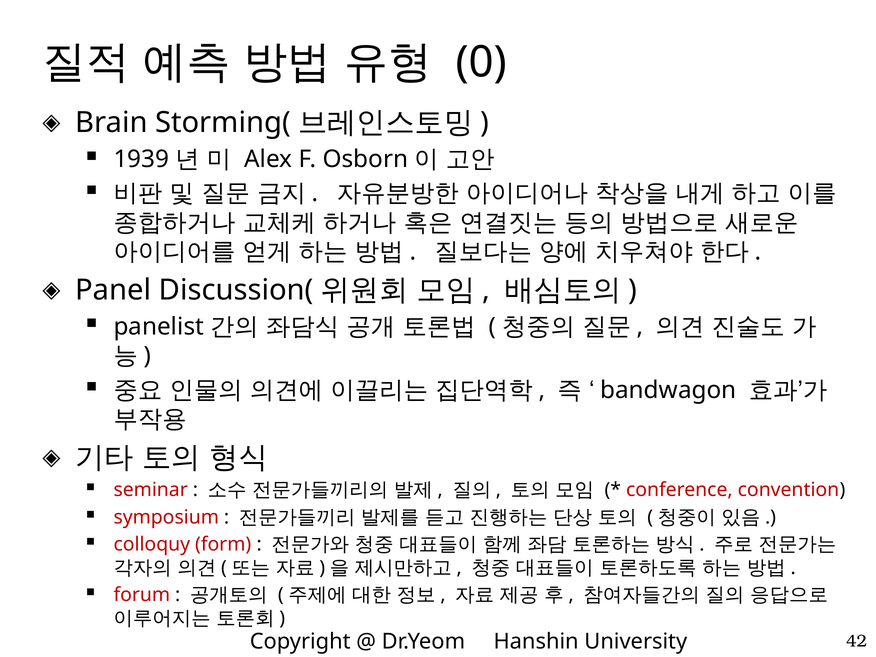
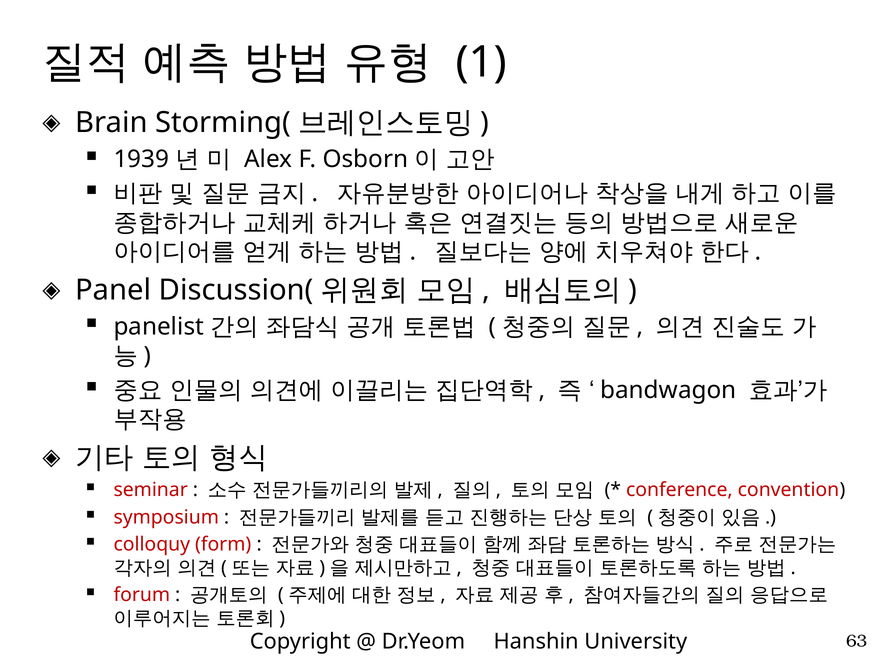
0: 0 -> 1 (481, 62)
42: 42 -> 63 (857, 641)
